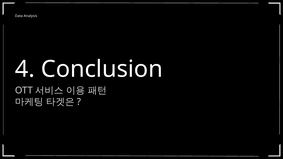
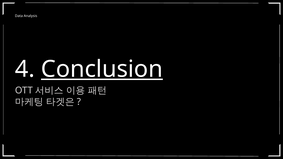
Conclusion underline: none -> present (102, 69)
